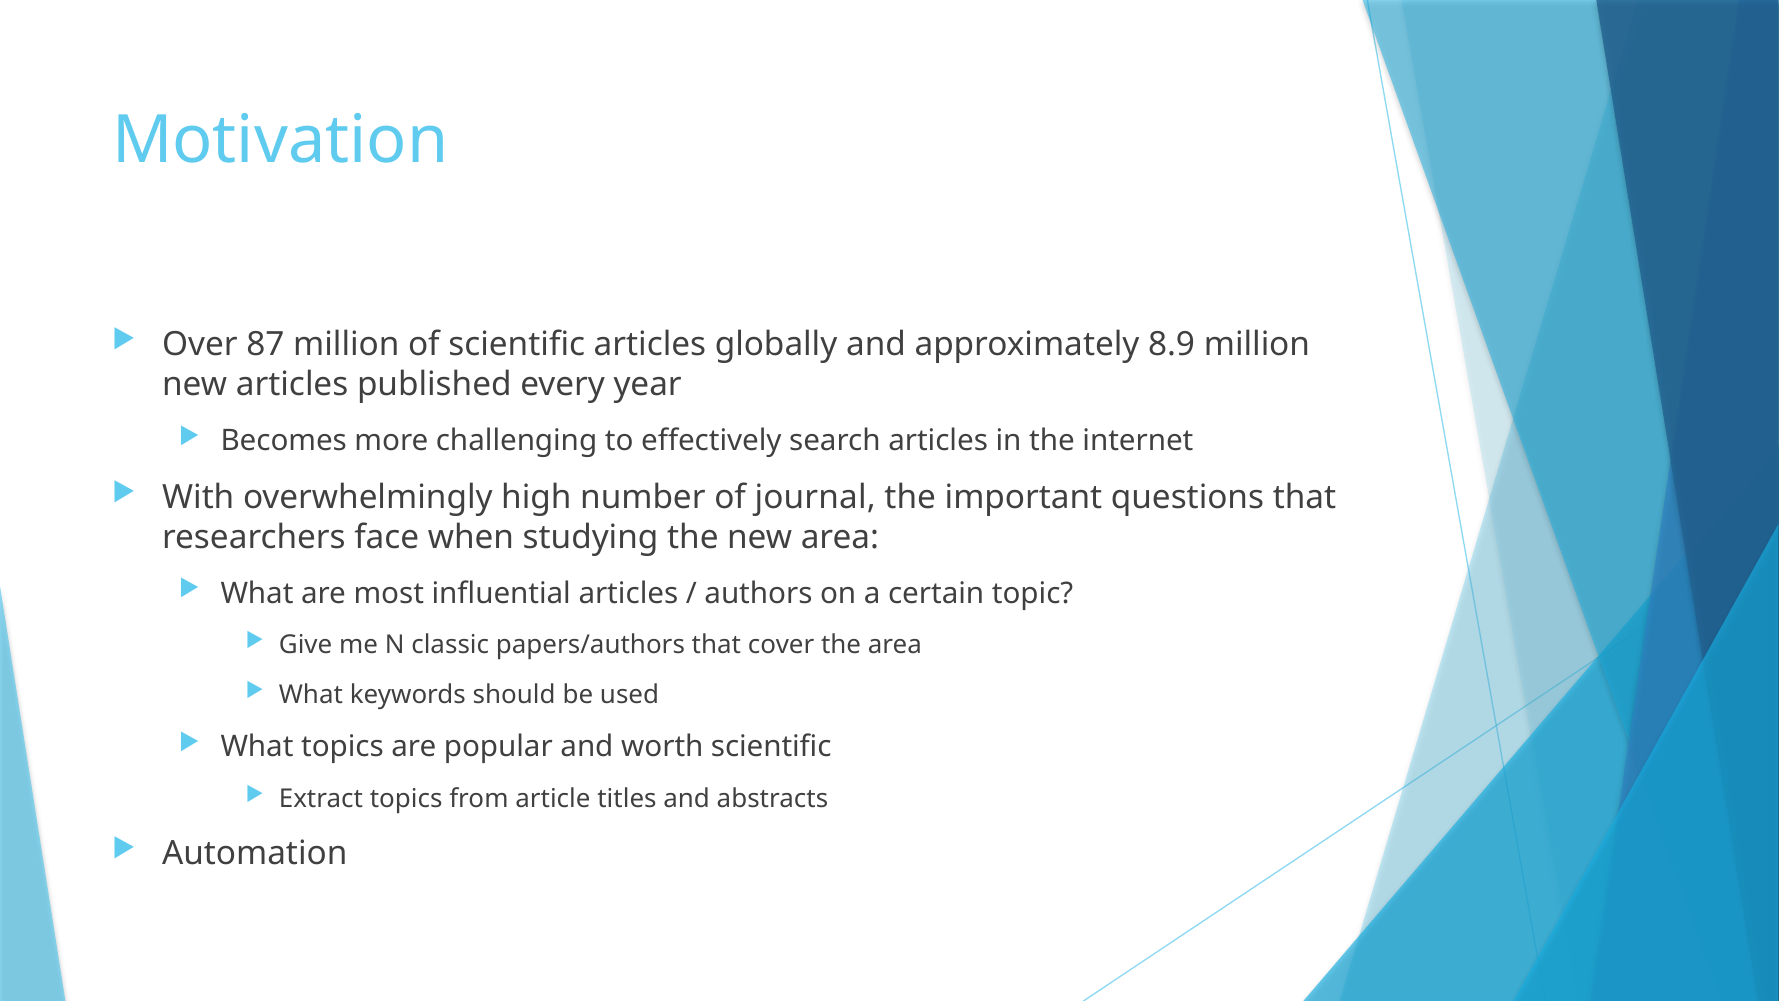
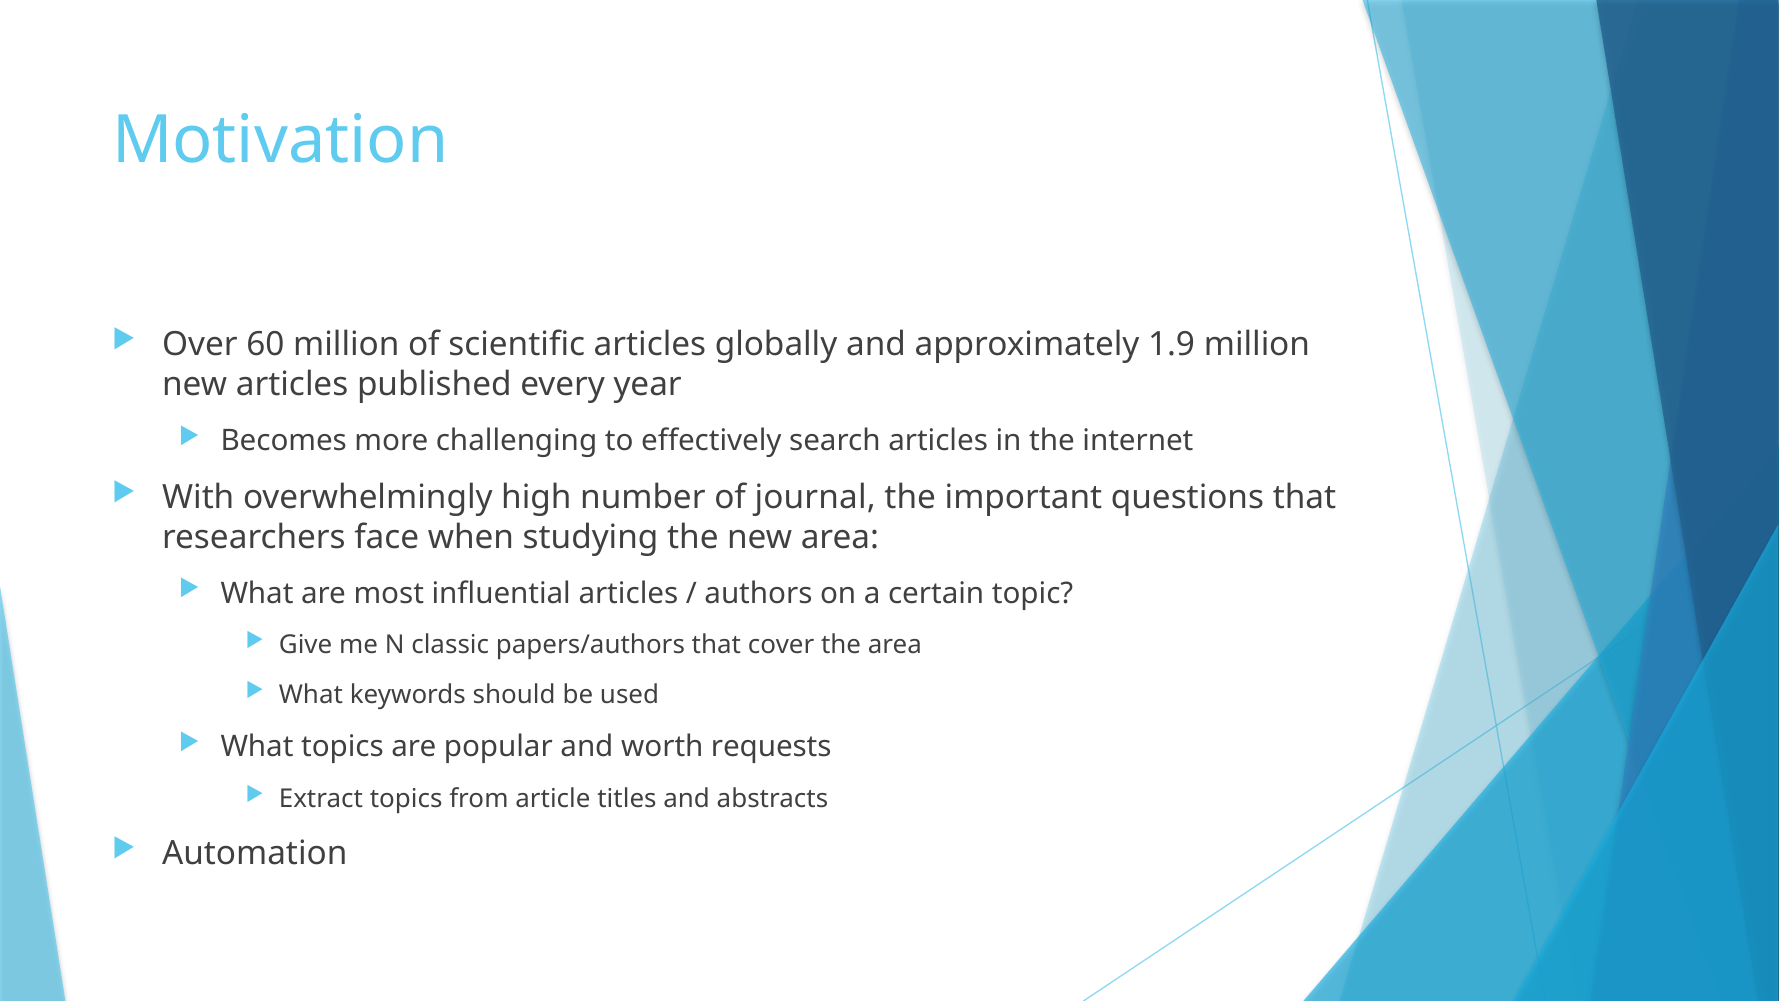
87: 87 -> 60 (265, 344)
8.9: 8.9 -> 1.9 (1172, 344)
worth scientific: scientific -> requests (771, 747)
